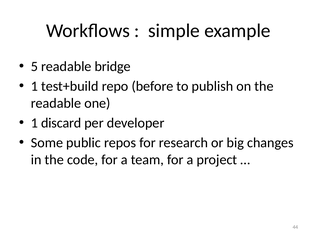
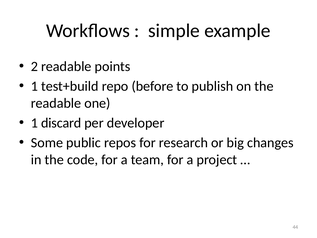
5: 5 -> 2 (34, 67)
bridge: bridge -> points (113, 67)
